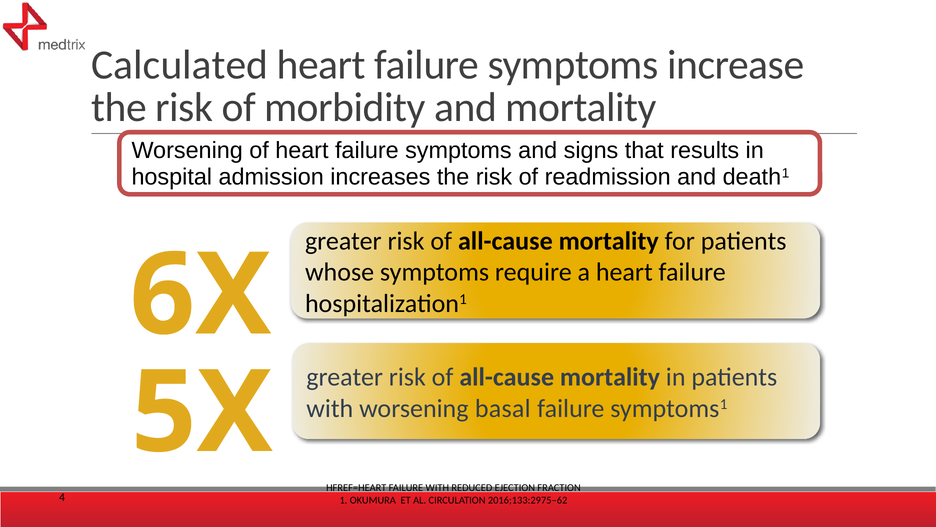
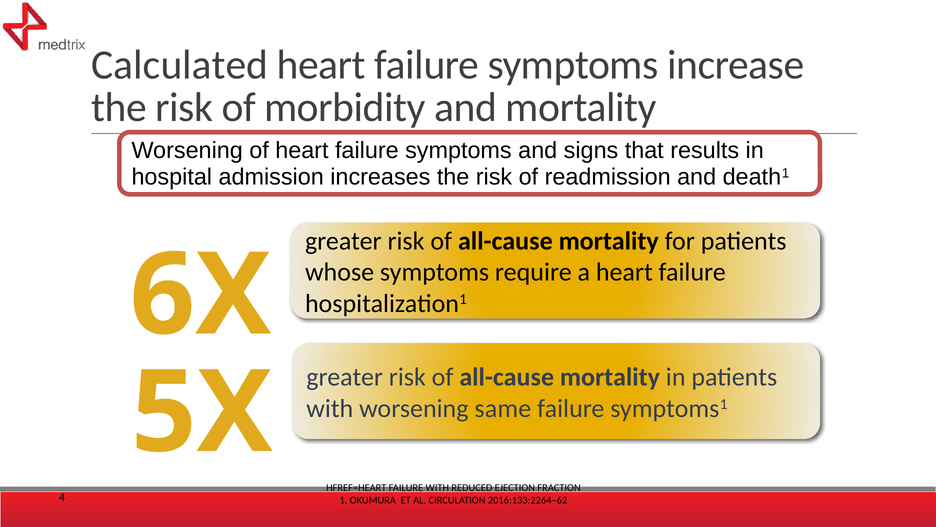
basal: basal -> same (503, 408)
2016;133:2975–62: 2016;133:2975–62 -> 2016;133:2264–62 (528, 500)
